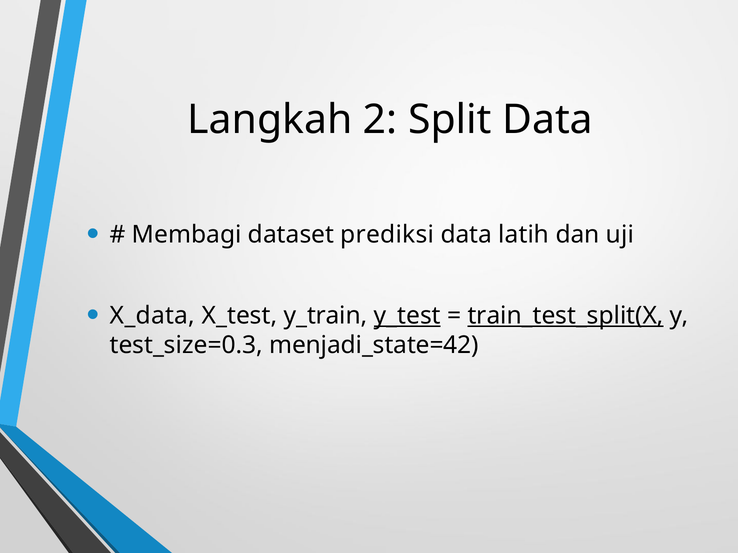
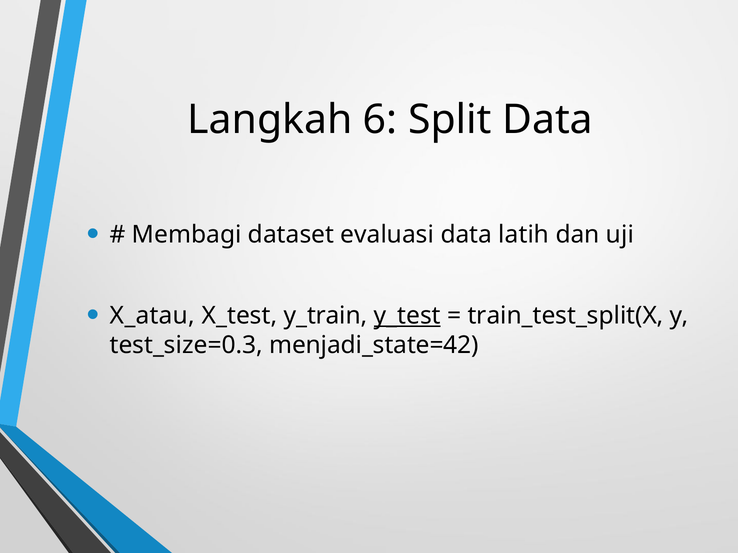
2: 2 -> 6 (380, 120)
prediksi: prediksi -> evaluasi (387, 235)
X_data: X_data -> X_atau (152, 316)
train_test_split(X underline: present -> none (566, 316)
